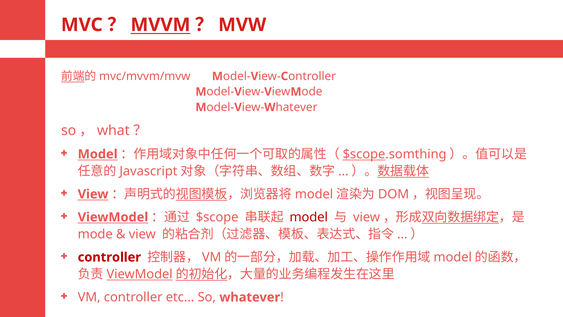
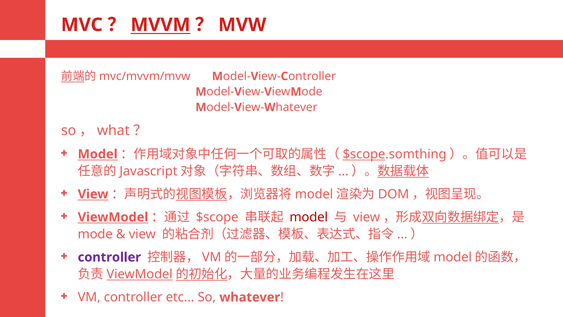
controller colour: red -> purple (109, 257)
